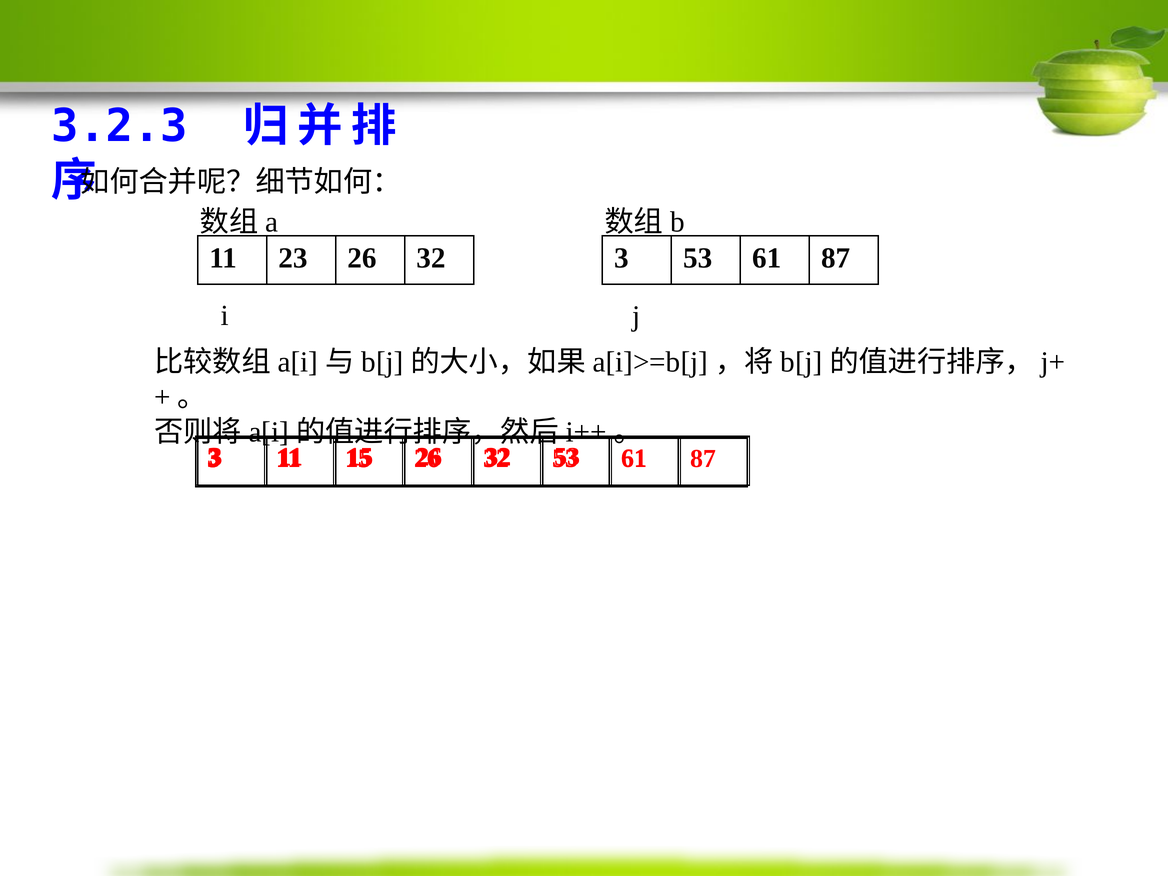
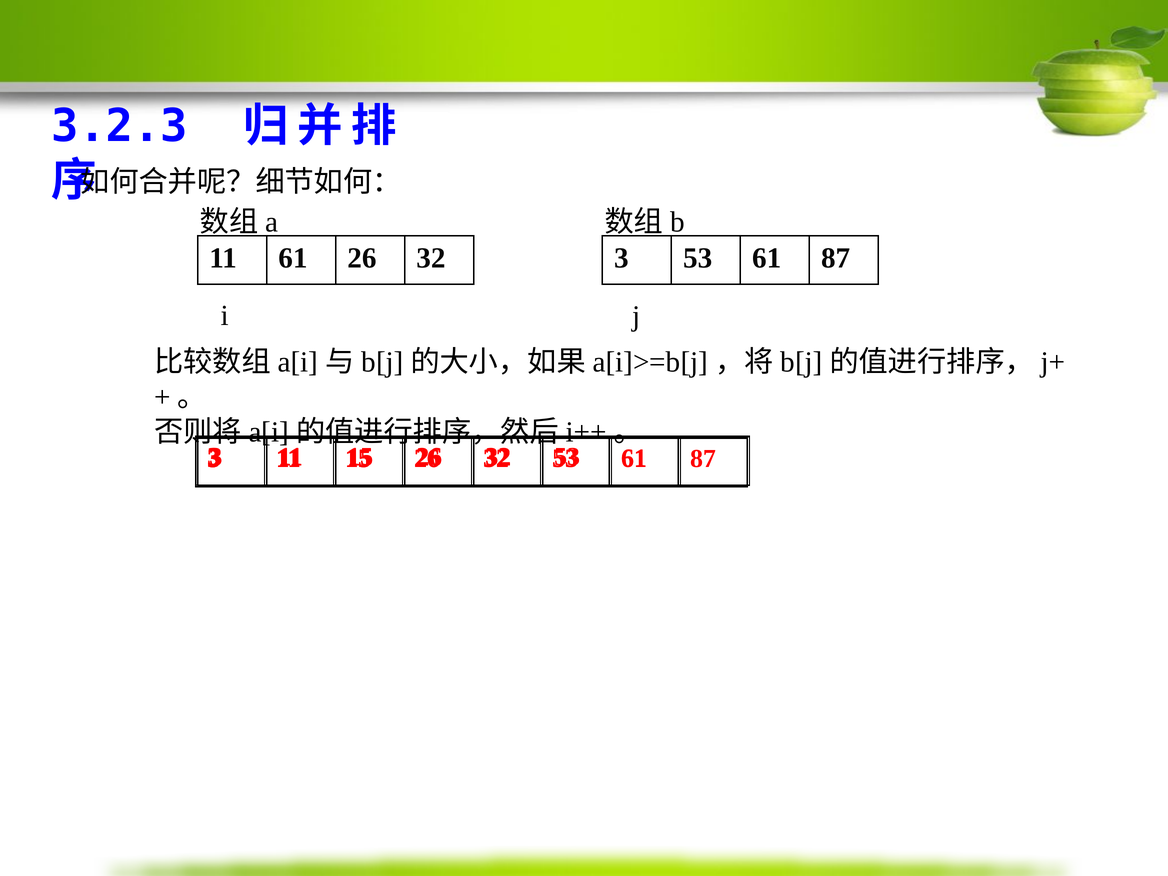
11 23: 23 -> 61 (293, 258)
